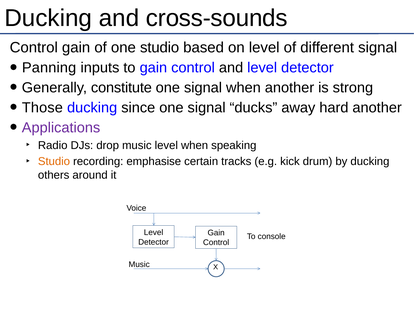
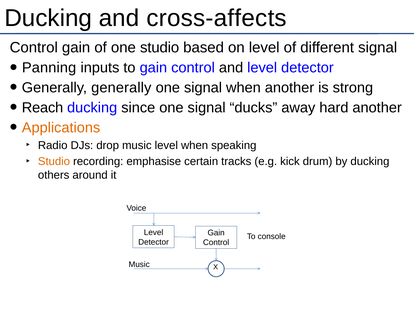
cross-sounds: cross-sounds -> cross-affects (217, 18)
Generally constitute: constitute -> generally (121, 88)
Those: Those -> Reach (43, 108)
Applications colour: purple -> orange (61, 127)
